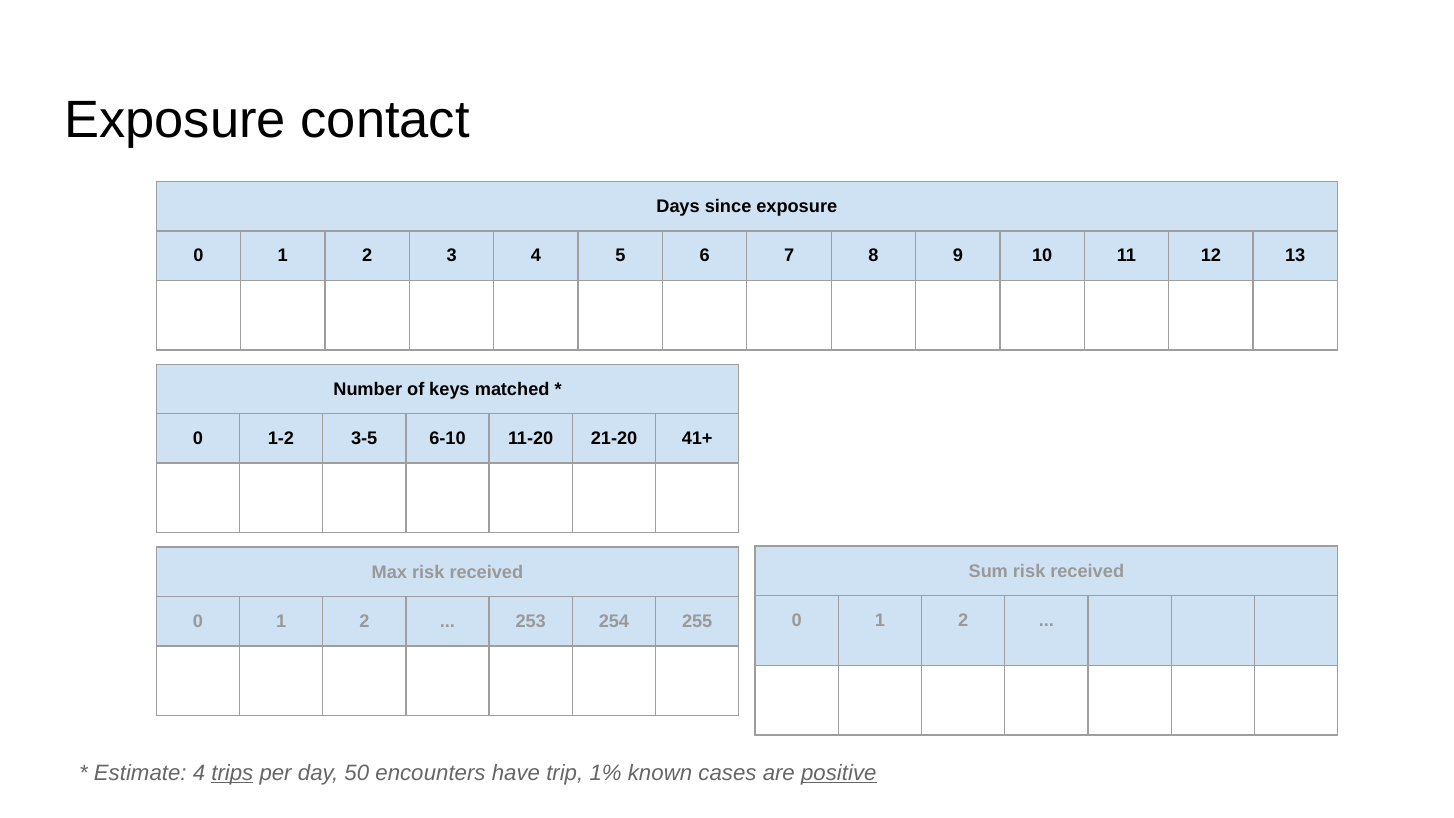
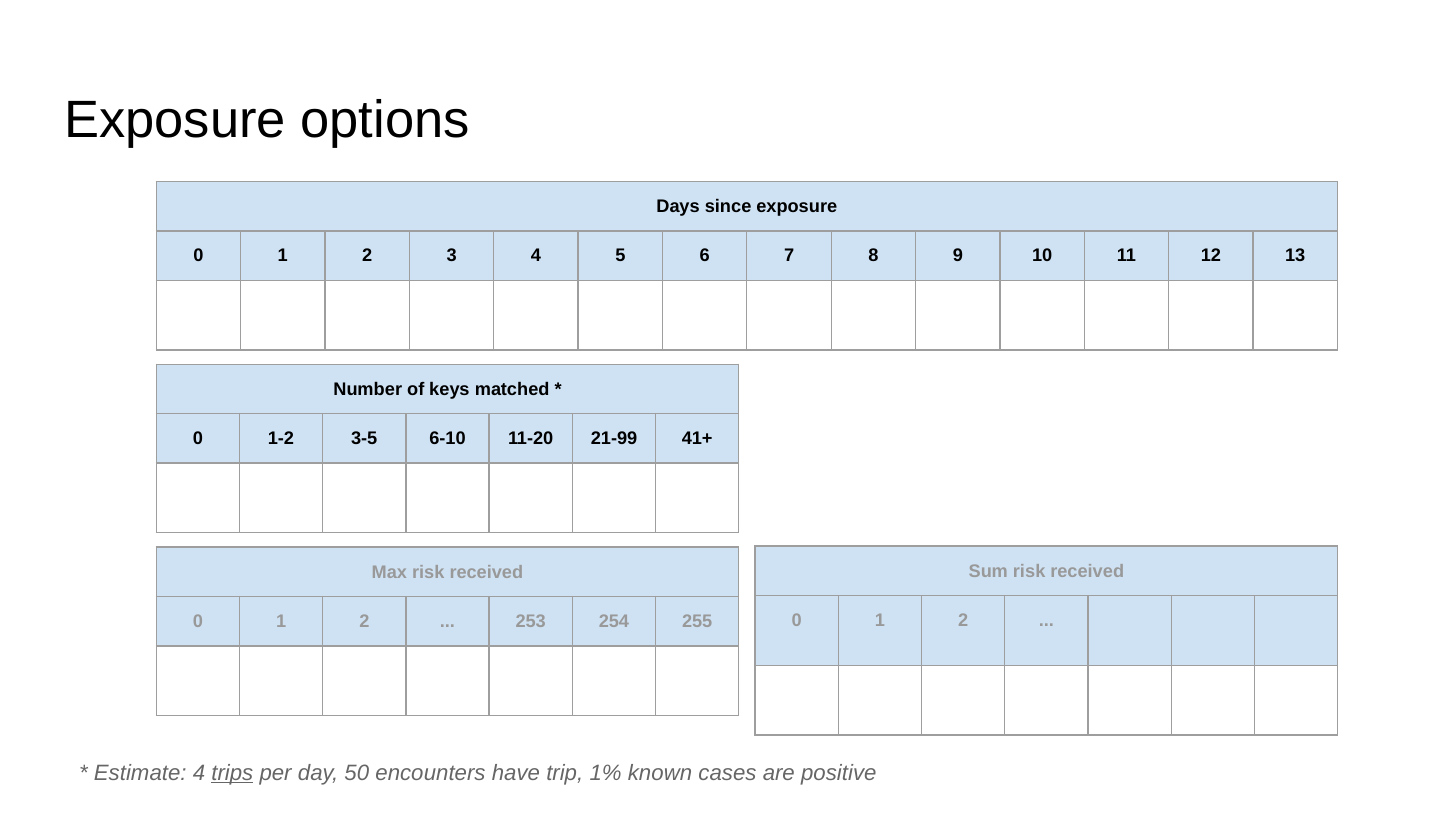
contact: contact -> options (385, 120)
21-20: 21-20 -> 21-99 (614, 439)
positive underline: present -> none (839, 773)
